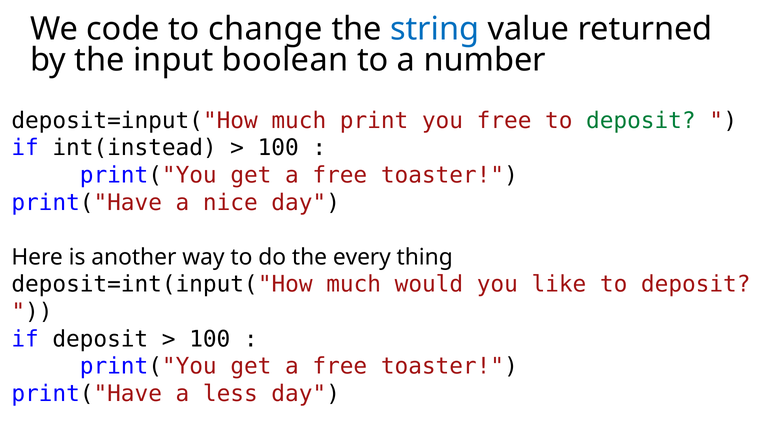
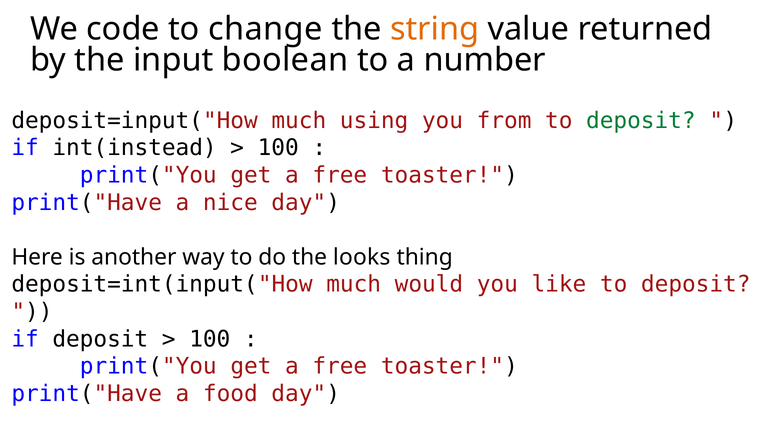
string colour: blue -> orange (435, 29)
print: print -> using (374, 121)
you free: free -> from (504, 121)
every: every -> looks (362, 257)
less: less -> food (230, 394)
